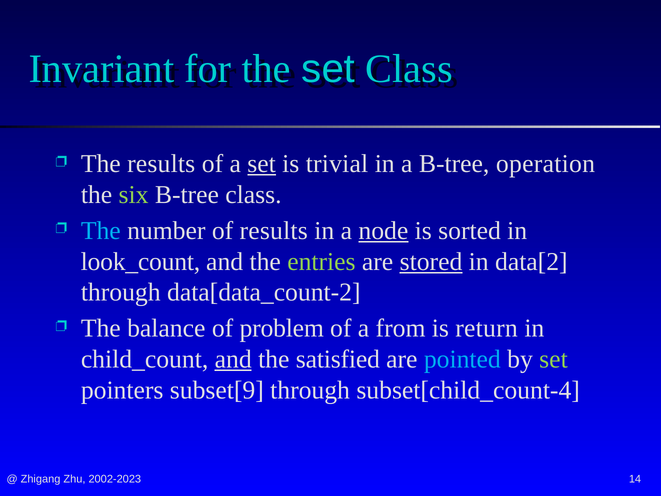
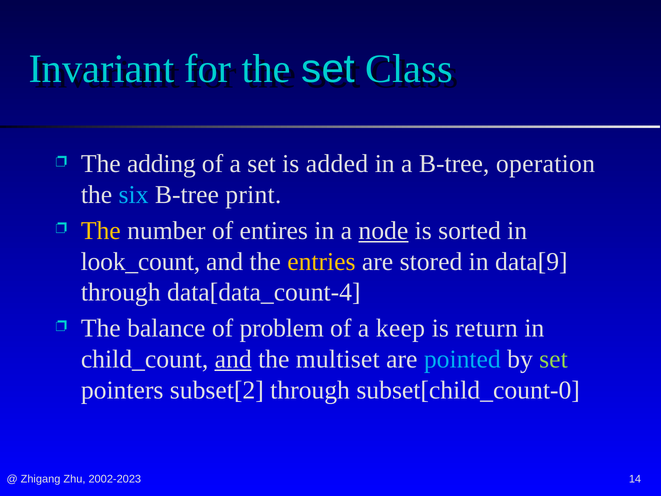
The results: results -> adding (161, 164)
set underline: present -> none (262, 164)
trivial: trivial -> added (337, 164)
six colour: light green -> light blue (134, 194)
B-tree class: class -> print (253, 194)
The colour: light blue -> yellow (101, 231)
of results: results -> entires (274, 231)
entries colour: light green -> yellow (321, 261)
stored underline: present -> none (431, 261)
data[2: data[2 -> data[9 (531, 261)
data[data_count-2: data[data_count-2 -> data[data_count-4 (264, 292)
from: from -> keep (400, 328)
satisfied: satisfied -> multiset (338, 359)
subset[9: subset[9 -> subset[2 (217, 390)
subset[child_count-4: subset[child_count-4 -> subset[child_count-0 (468, 390)
